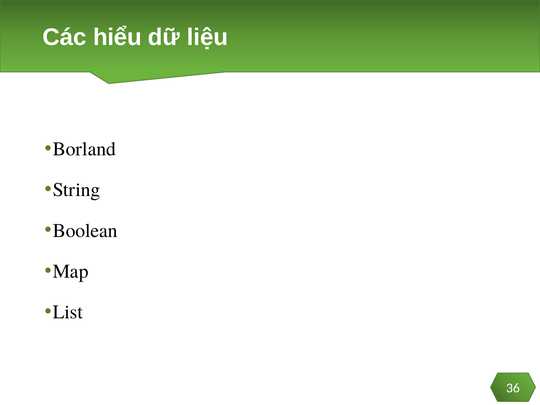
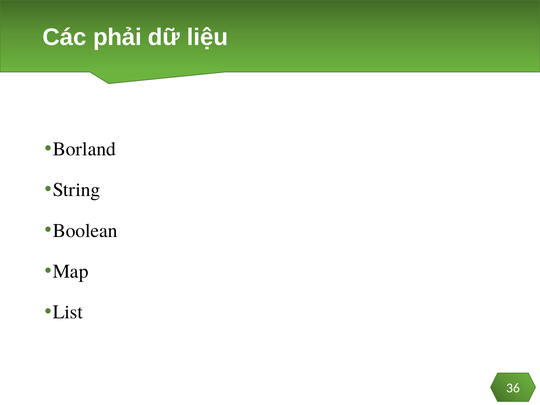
hiểu: hiểu -> phải (117, 37)
